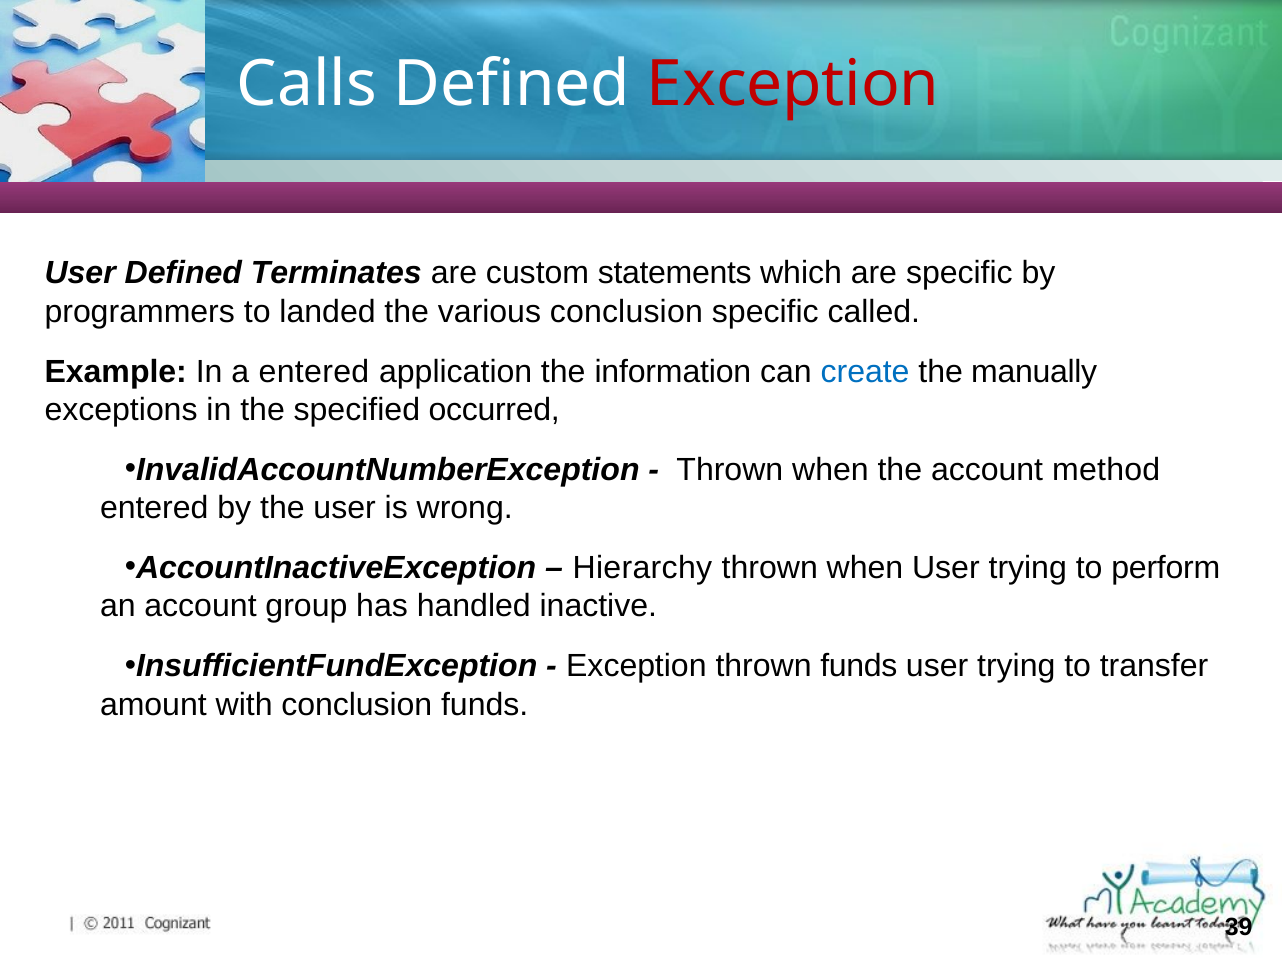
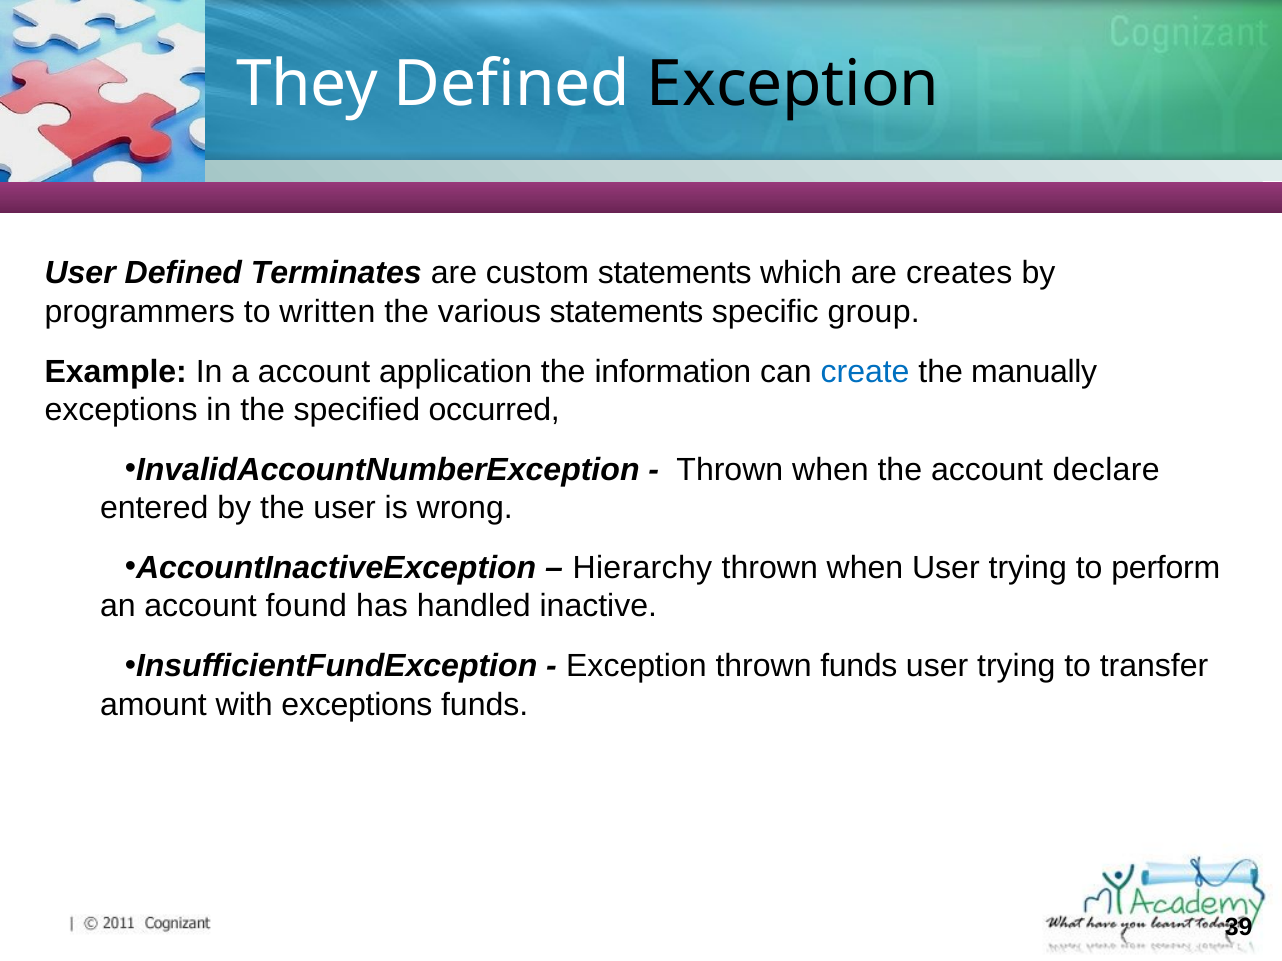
Calls: Calls -> They (307, 85)
Exception colour: red -> black (793, 85)
are specific: specific -> creates (959, 273)
landed: landed -> written (327, 312)
various conclusion: conclusion -> statements (627, 312)
called: called -> group (874, 312)
a entered: entered -> account (314, 372)
method: method -> declare (1106, 470)
group: group -> found (306, 607)
with conclusion: conclusion -> exceptions (357, 705)
